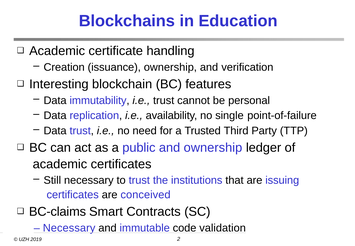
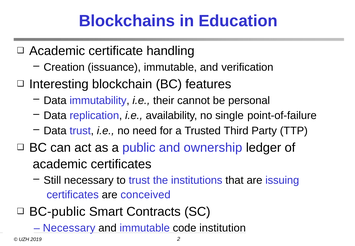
issuance ownership: ownership -> immutable (170, 67)
i.e trust: trust -> their (164, 100)
BC-claims: BC-claims -> BC-public (57, 211)
validation: validation -> institution (223, 228)
